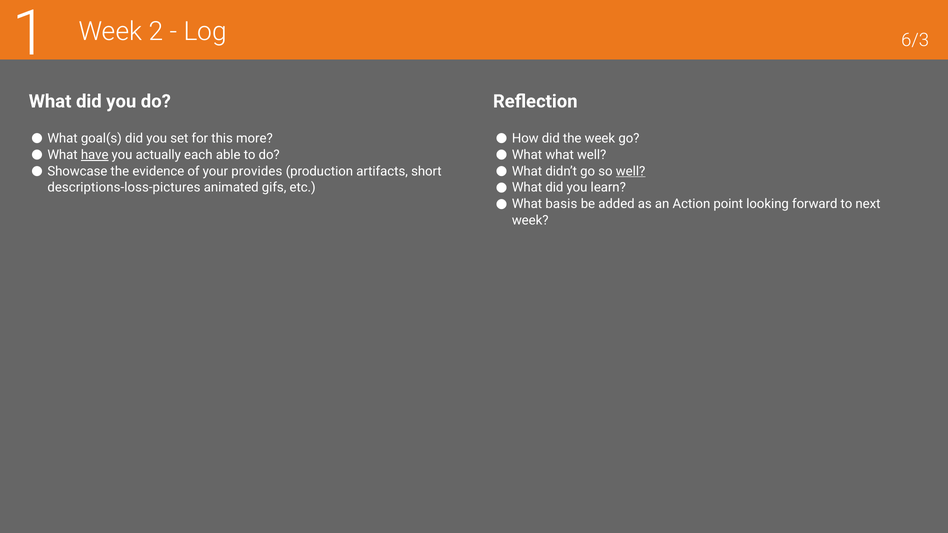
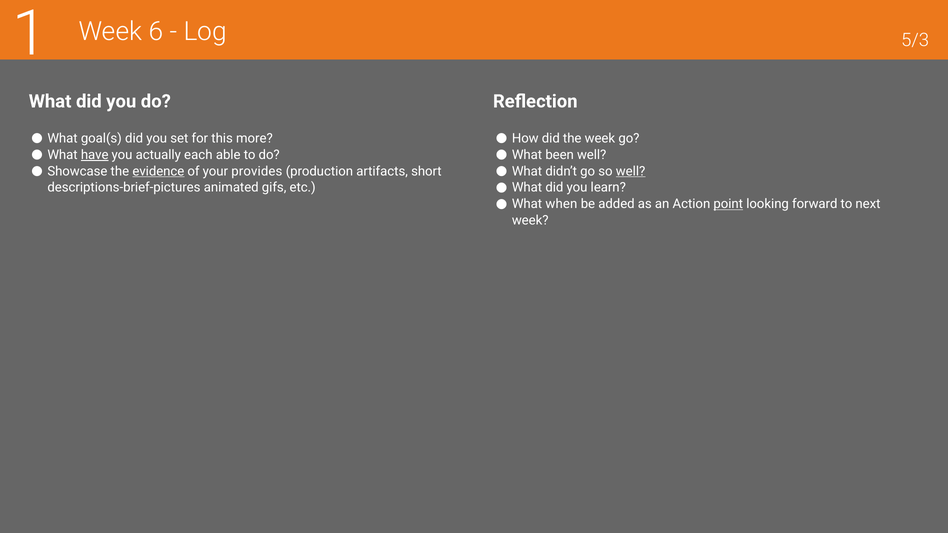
2: 2 -> 6 (156, 32)
6/3: 6/3 -> 5/3 (915, 40)
What what: what -> been (560, 155)
evidence underline: none -> present (158, 171)
descriptions-loss-pictures: descriptions-loss-pictures -> descriptions-brief-pictures (124, 188)
basis: basis -> when (561, 204)
point underline: none -> present (728, 204)
